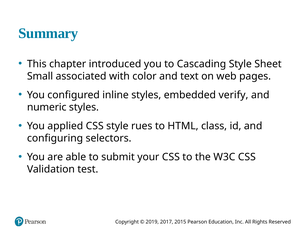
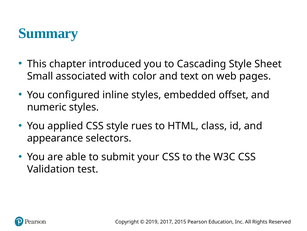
verify: verify -> offset (234, 95)
configuring: configuring -> appearance (55, 138)
